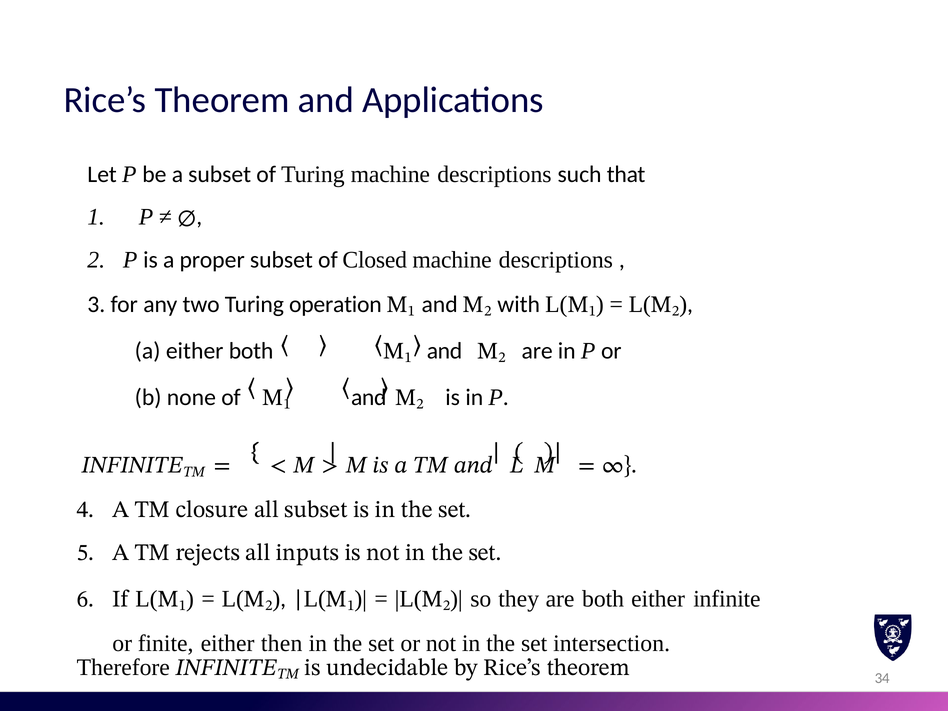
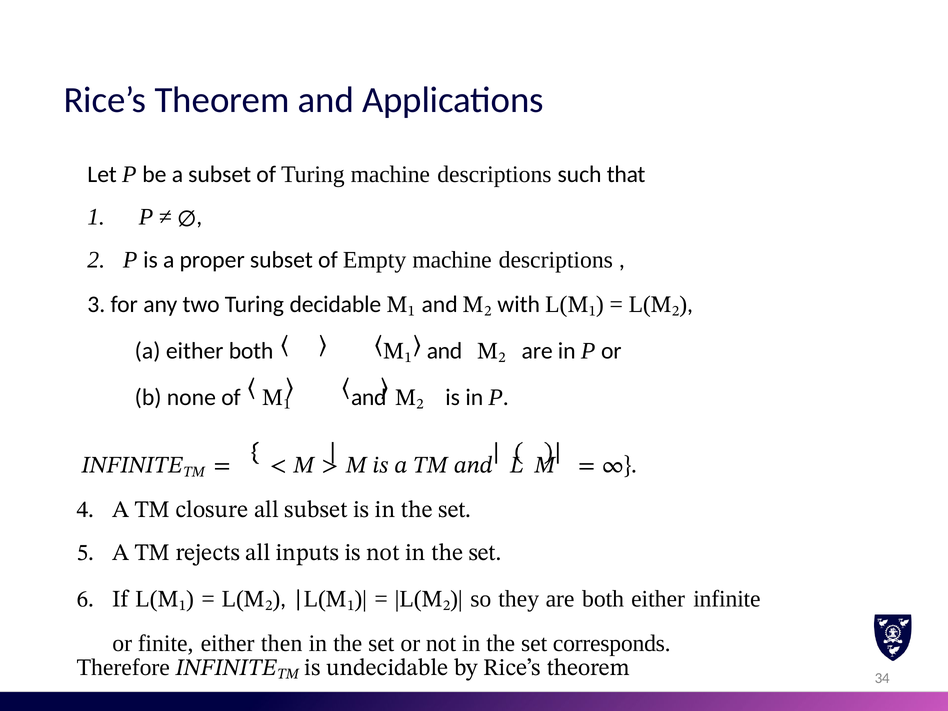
Closed: Closed -> Empty (375, 260)
operation: operation -> decidable (335, 304)
intersection: intersection -> corresponds (612, 643)
